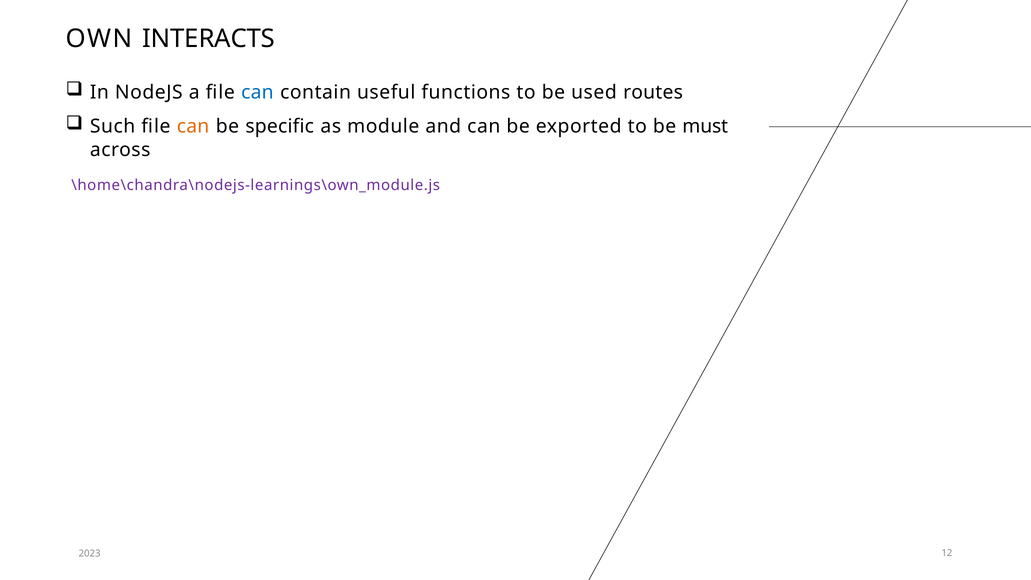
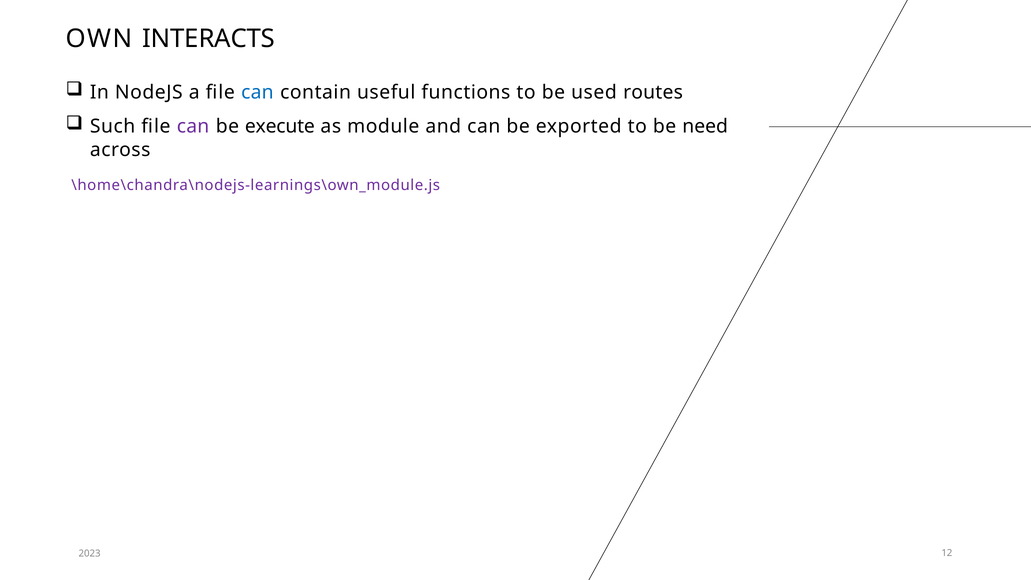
can colour: orange -> purple (193, 126)
specific: specific -> execute (280, 126)
must: must -> need (705, 126)
